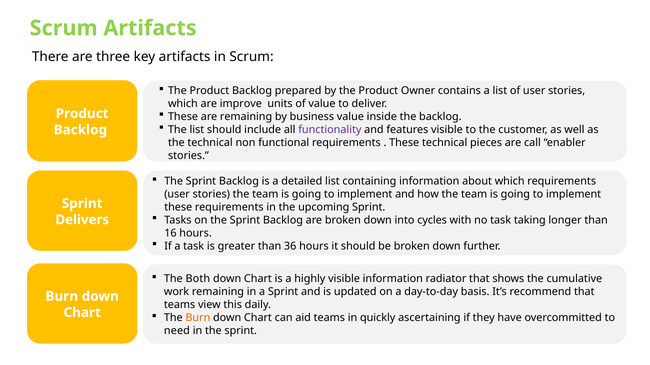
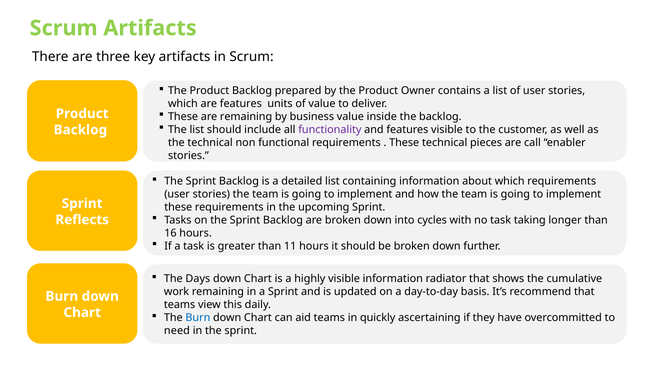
are improve: improve -> features (241, 104)
Delivers: Delivers -> Reflects (82, 220)
36: 36 -> 11 (290, 247)
Both: Both -> Days (198, 279)
Burn colour: orange -> blue (198, 318)
